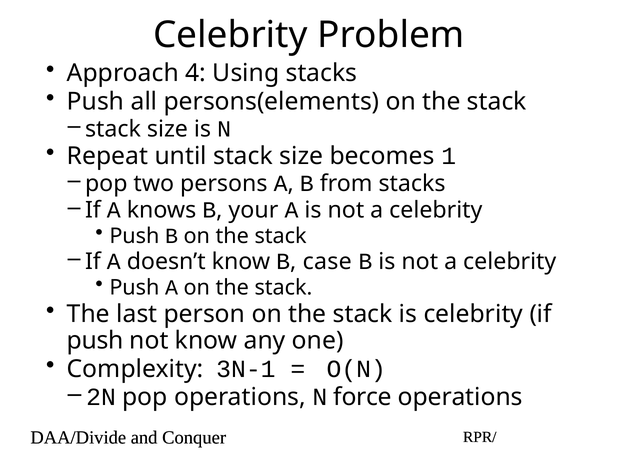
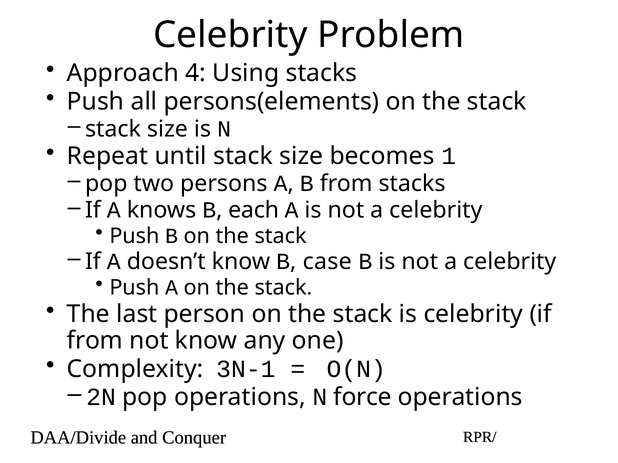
your: your -> each (254, 211)
push: push -> from (95, 341)
